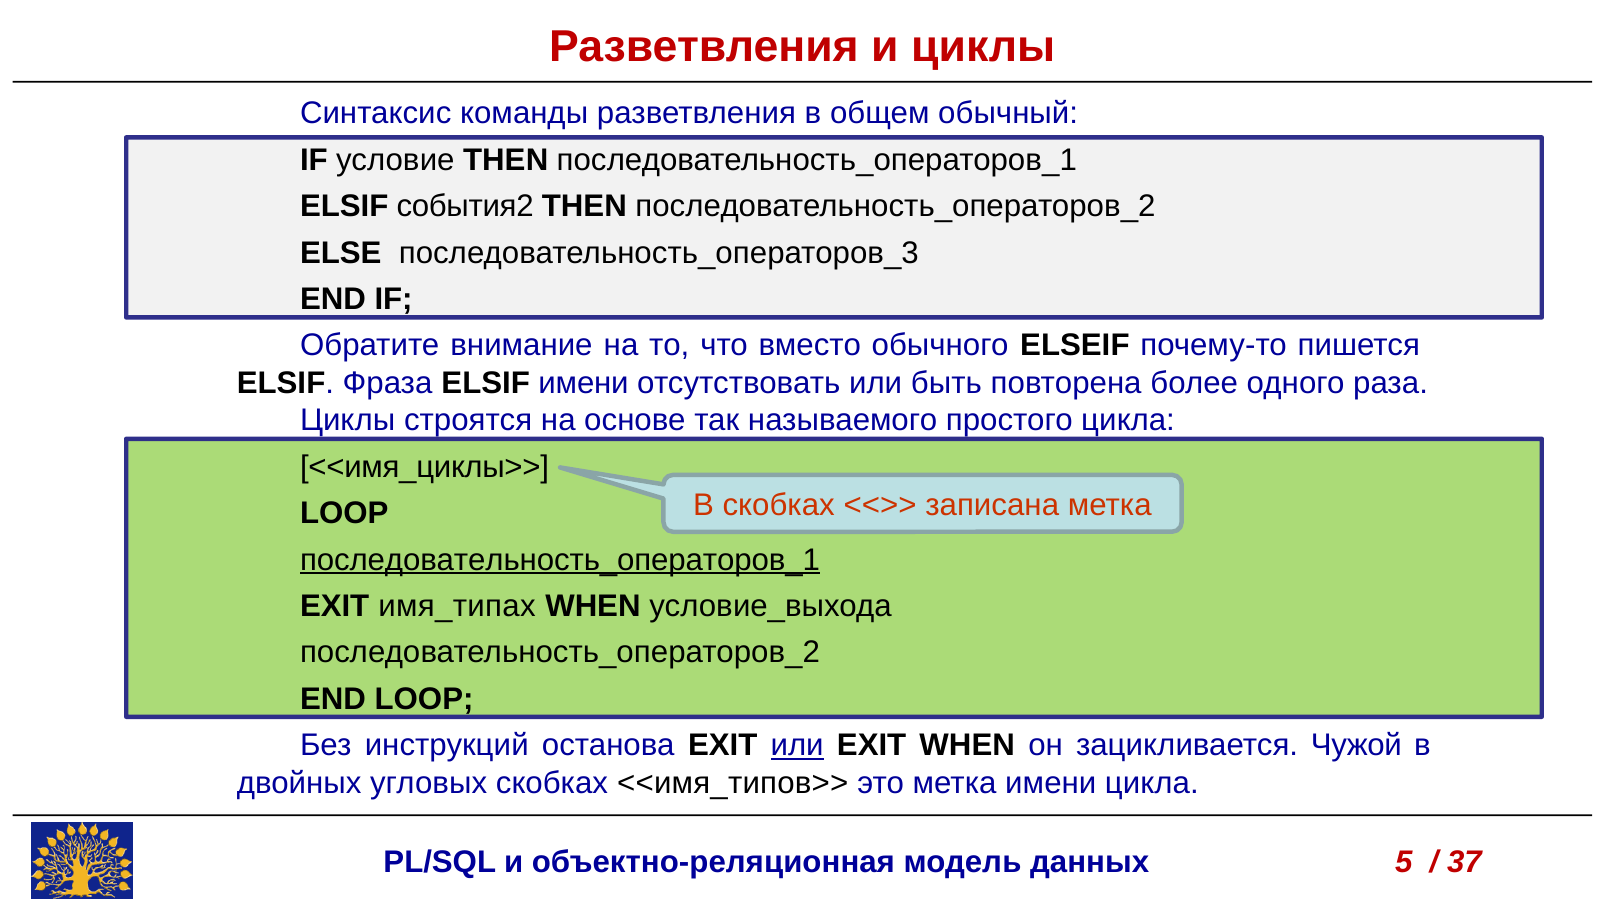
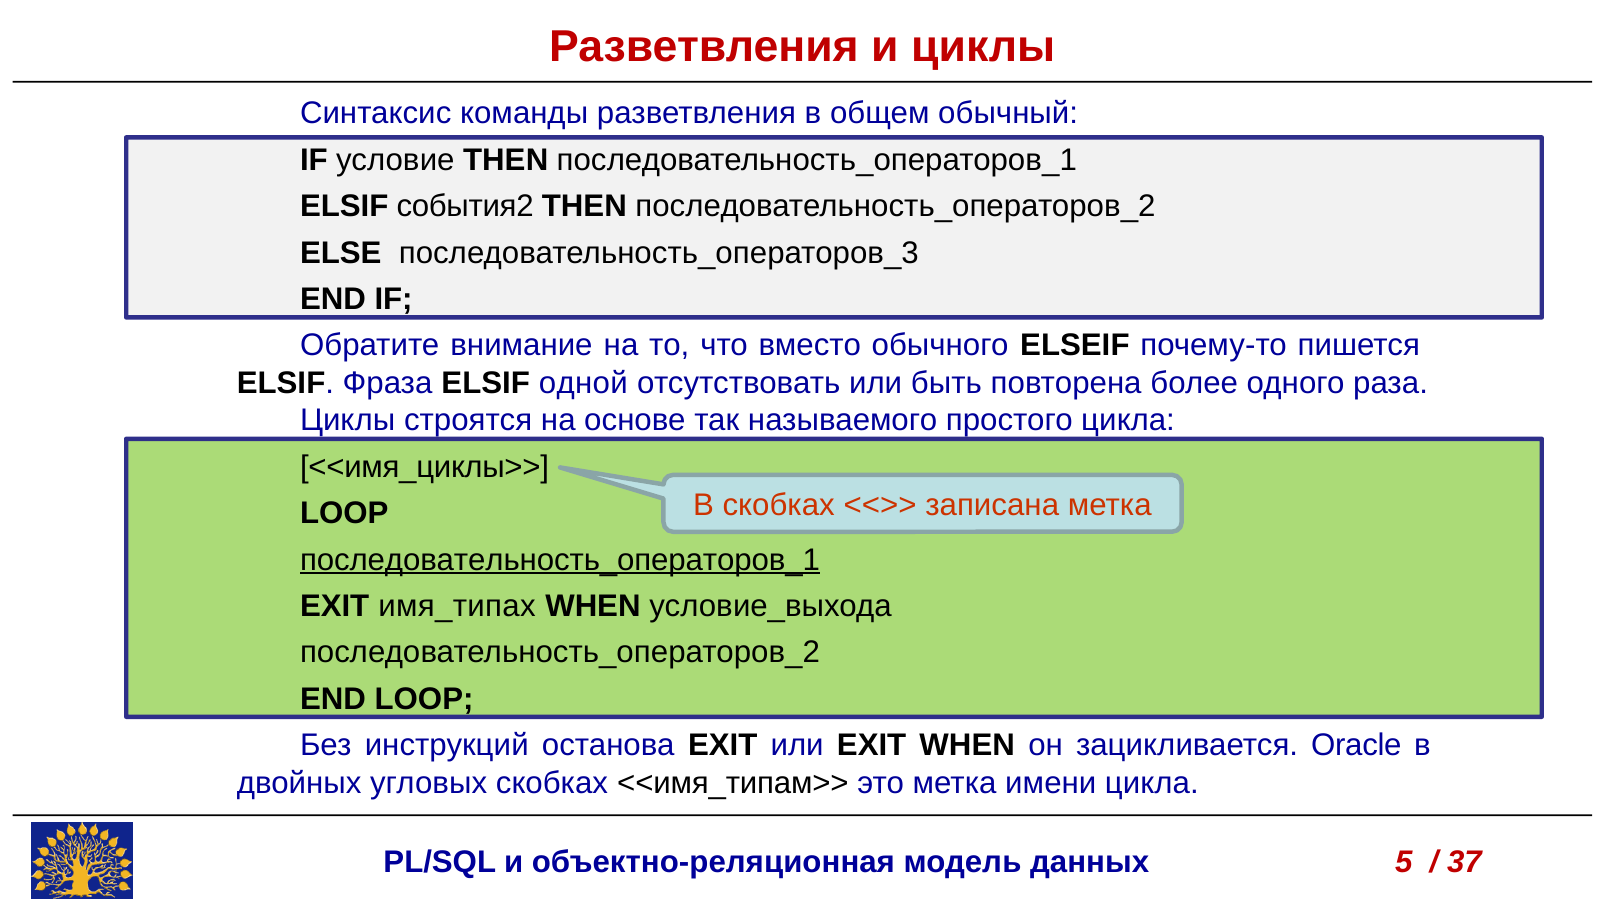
ELSIF имени: имени -> одной (583, 383)
или underline: present -> none (797, 745)
Чужой: Чужой -> Oracle (1356, 745)
<<имя_типов>>: <<имя_типов>> -> <<имя_типам>> (733, 783)
